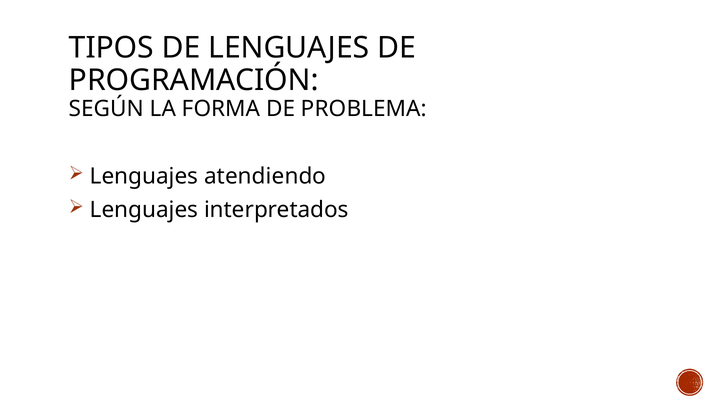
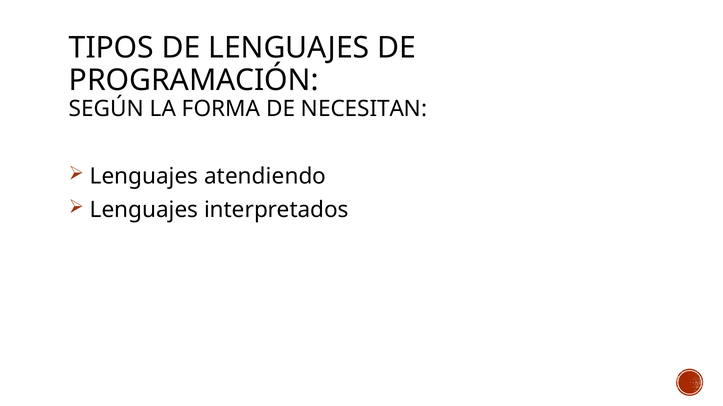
PROBLEMA: PROBLEMA -> NECESITAN (364, 109)
